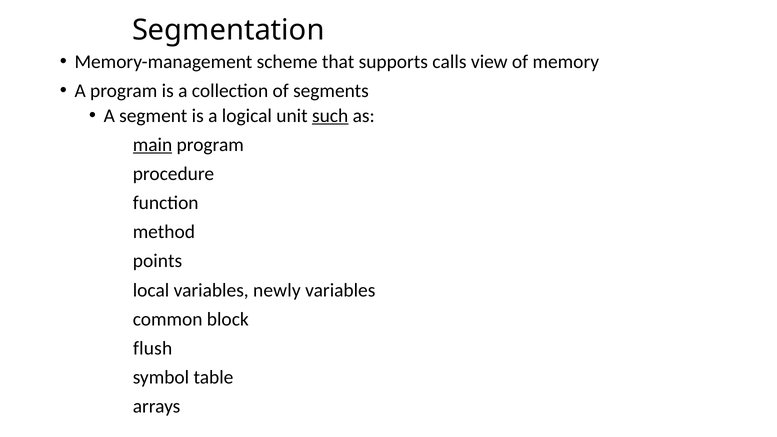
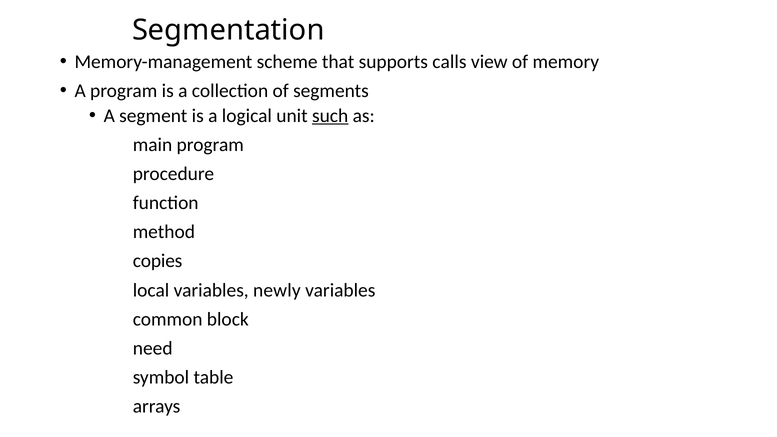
main underline: present -> none (153, 145)
points: points -> copies (158, 261)
flush: flush -> need (153, 348)
